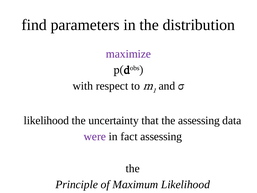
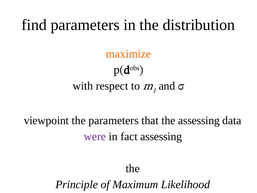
maximize colour: purple -> orange (128, 54)
likelihood: likelihood -> viewpoint (46, 120)
the uncertainty: uncertainty -> parameters (114, 120)
